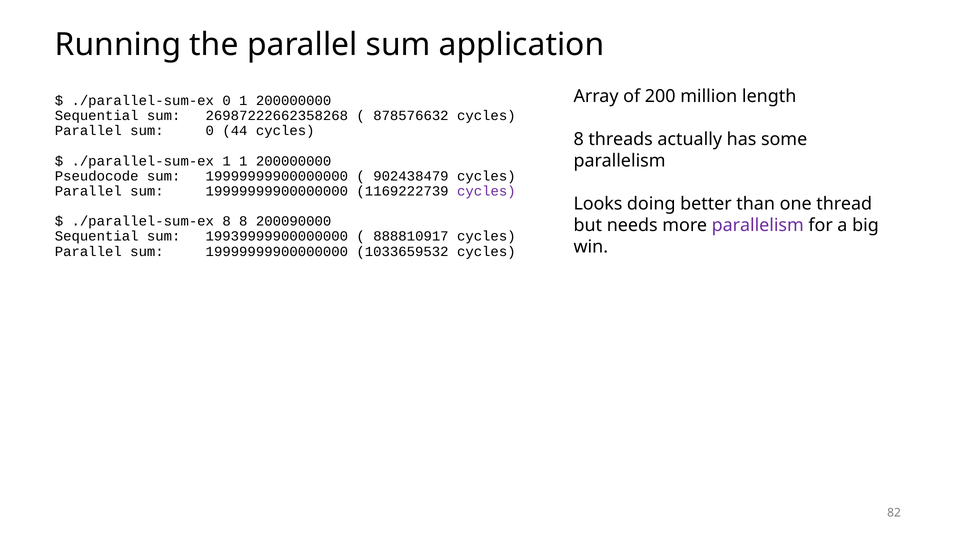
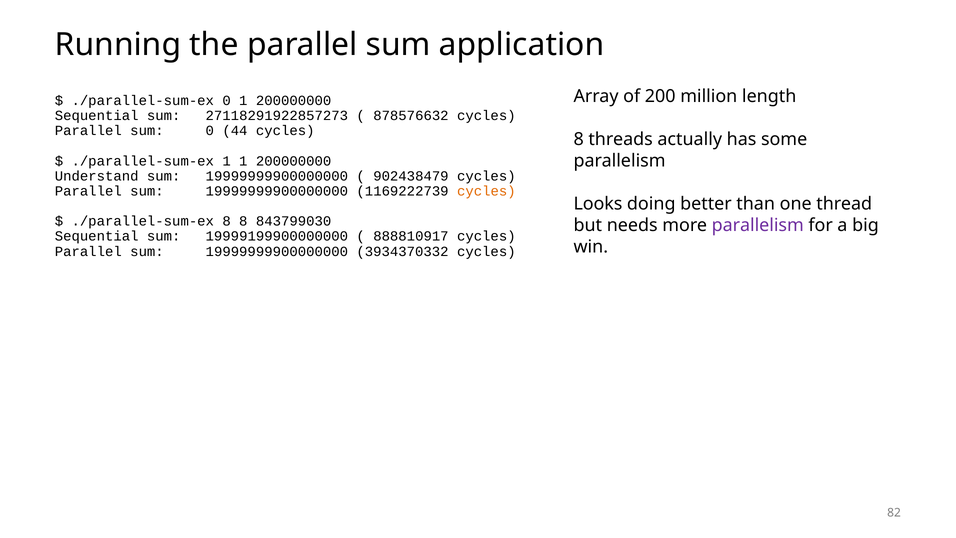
26987222662358268: 26987222662358268 -> 27118291922857273 (277, 116)
Pseudocode: Pseudocode -> Understand (97, 176)
cycles colour: purple -> orange (486, 191)
200090000: 200090000 -> 843799030 (294, 221)
19939999900000000: 19939999900000000 -> 19999199900000000 (277, 236)
1033659532: 1033659532 -> 3934370332 (403, 251)
